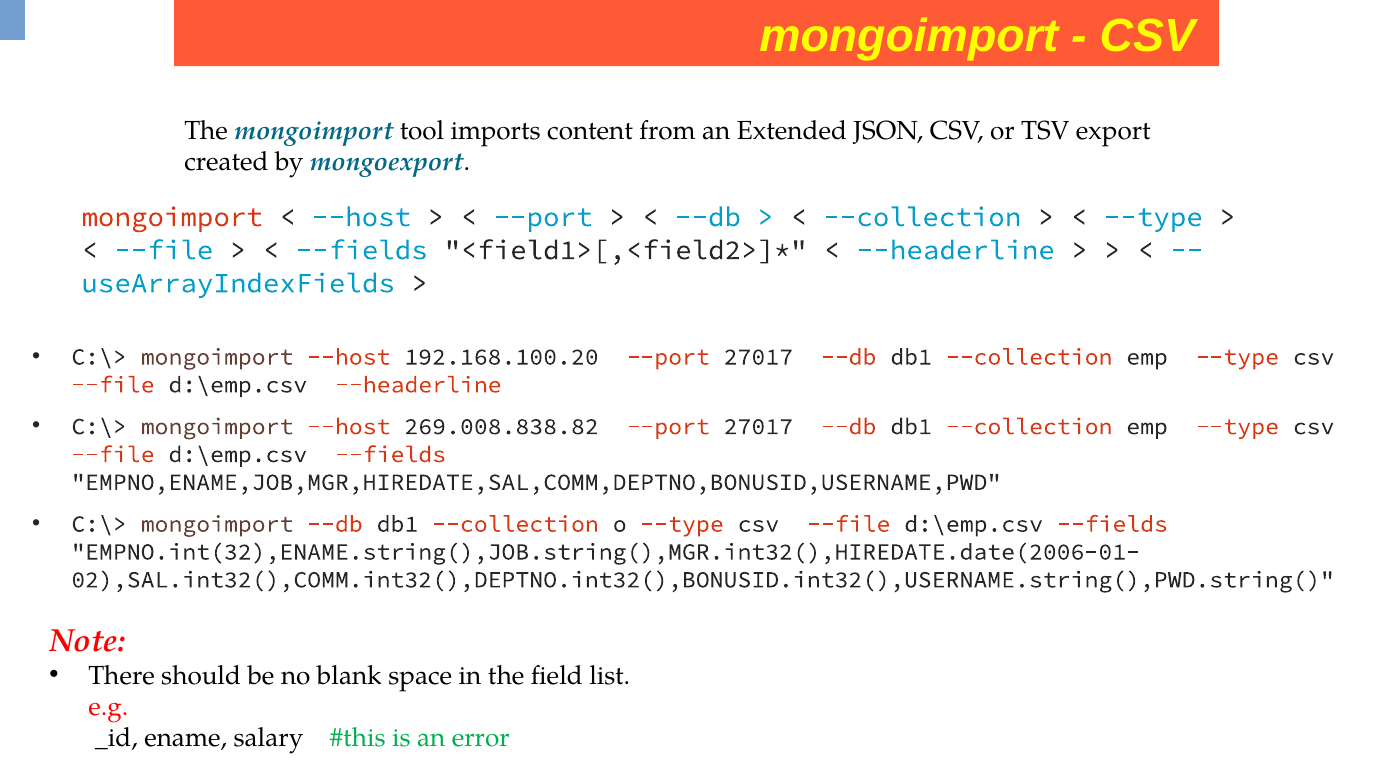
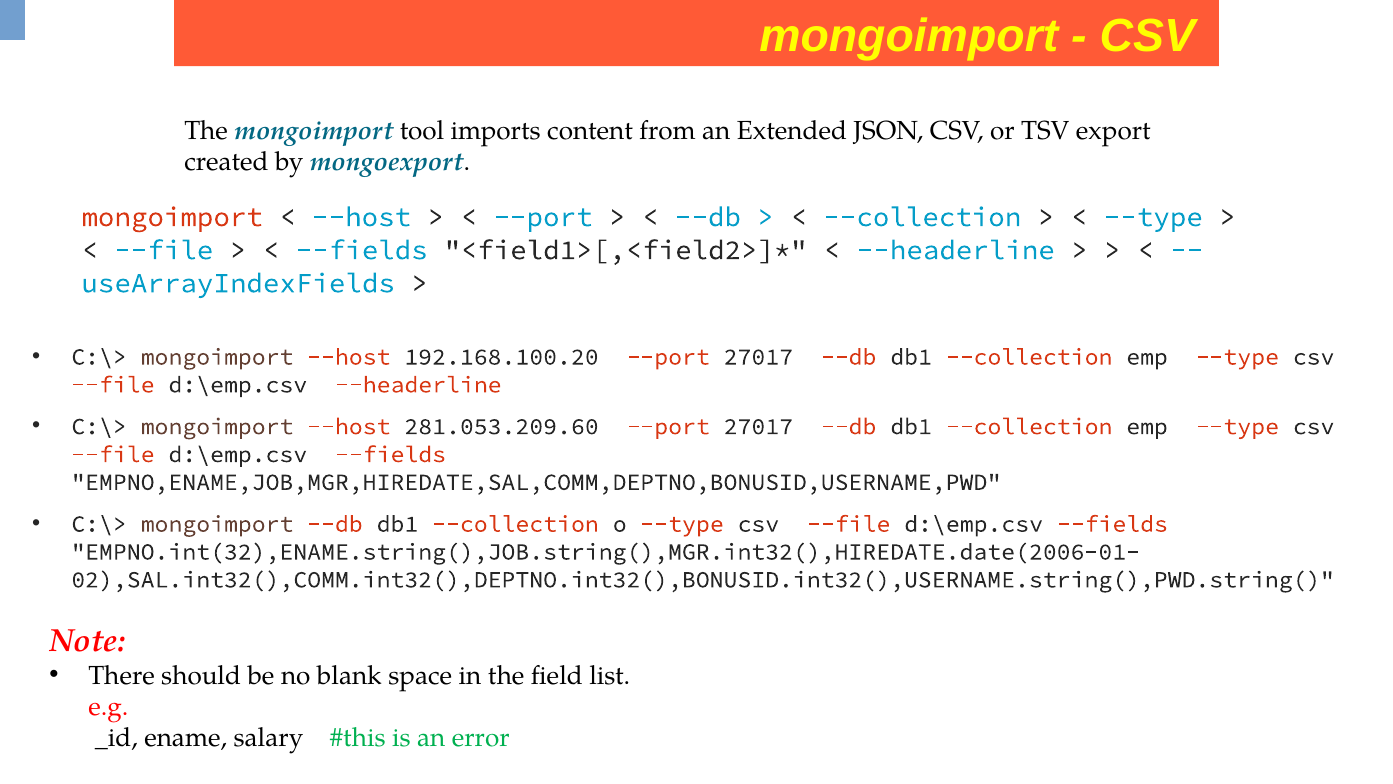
269.008.838.82: 269.008.838.82 -> 281.053.209.60 (502, 426)
